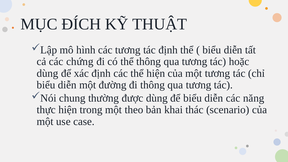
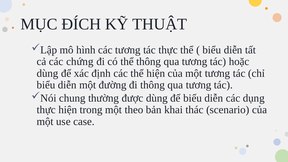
tác định: định -> thực (168, 50)
năng: năng -> dụng (254, 98)
